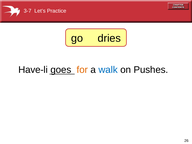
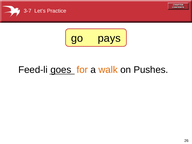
dries: dries -> pays (109, 38)
Have-li: Have-li -> Feed-li (33, 70)
walk colour: blue -> orange (108, 70)
